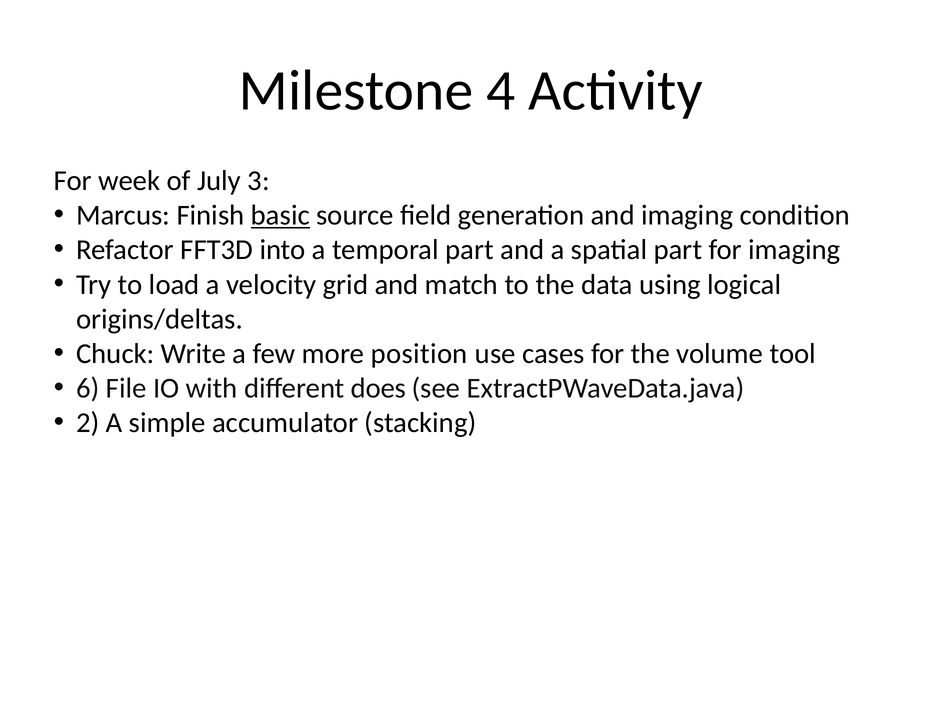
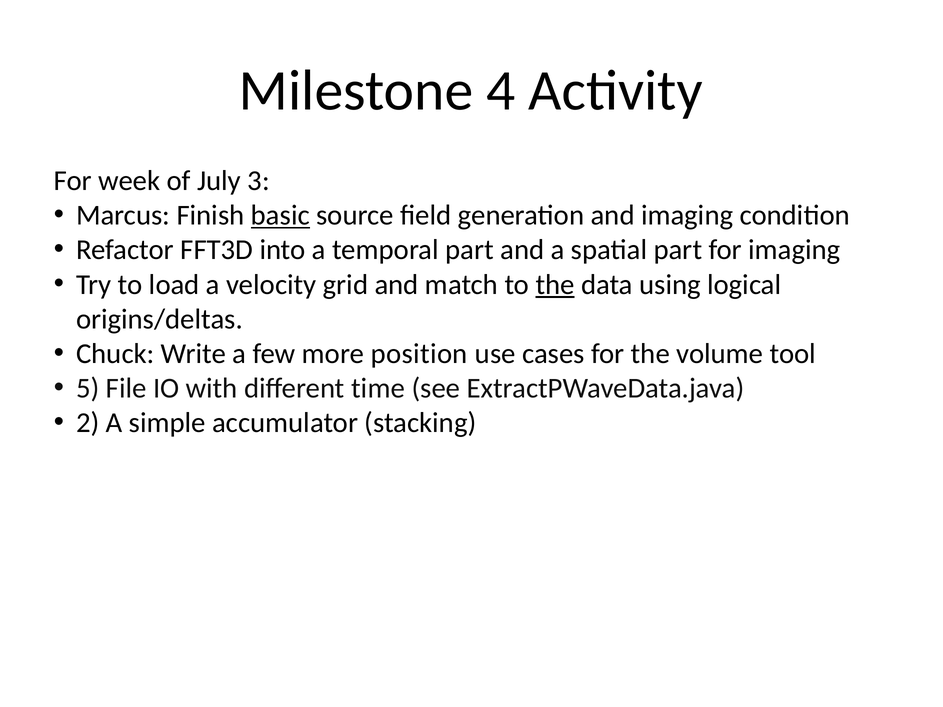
the underline: none -> present (555, 285)
6: 6 -> 5 (88, 388)
does: does -> time (378, 388)
